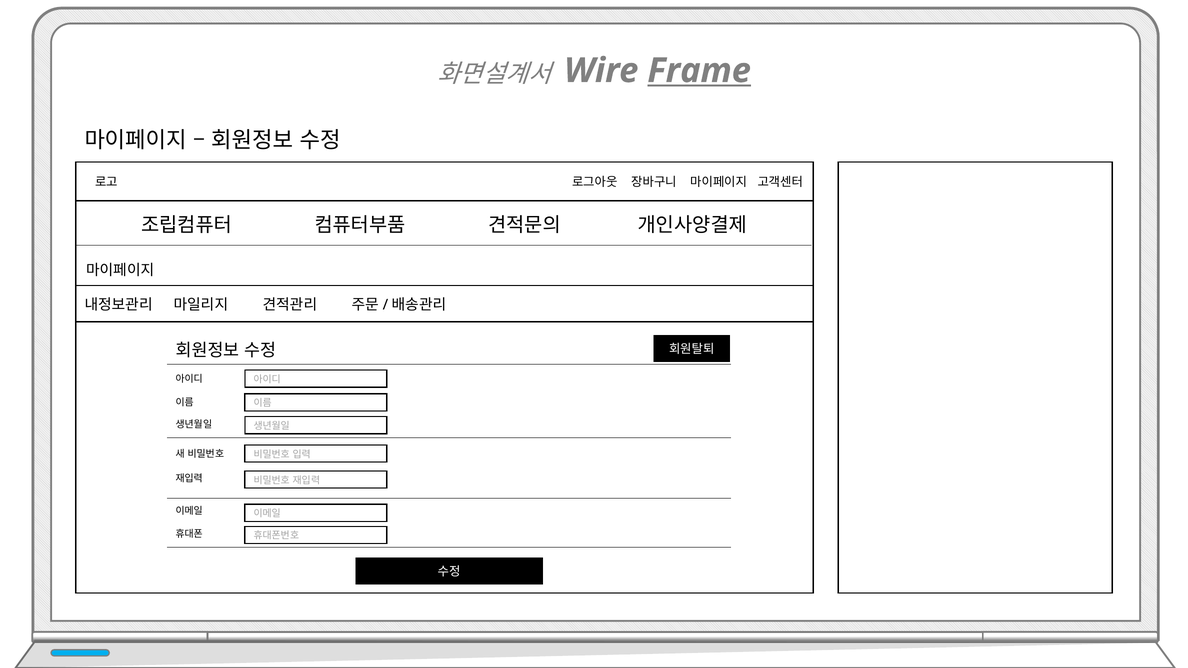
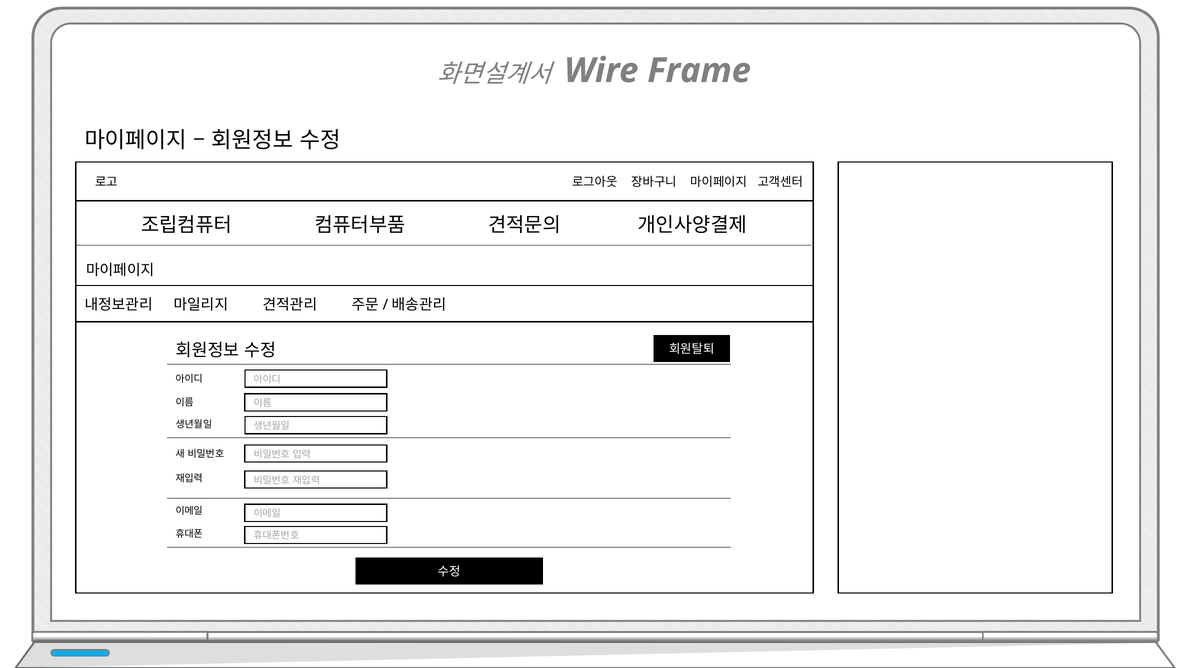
Frame underline: present -> none (699, 71)
